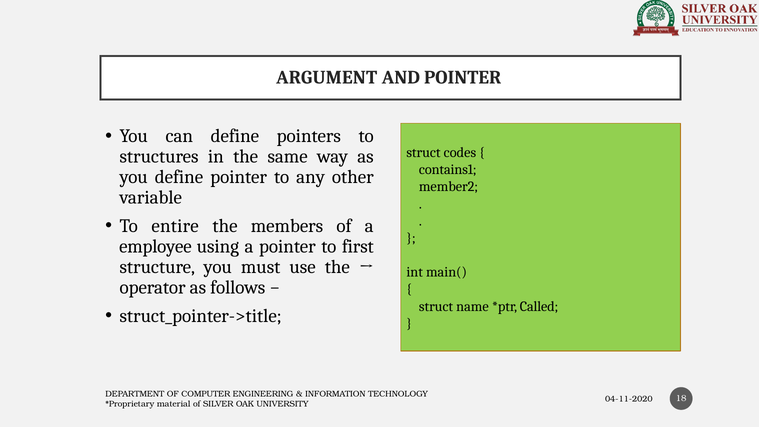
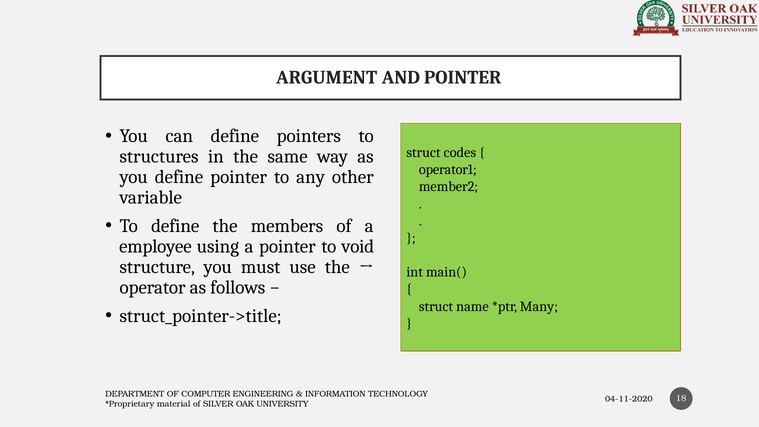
contains1: contains1 -> operator1 (448, 170)
To entire: entire -> define (175, 226)
first: first -> void (358, 246)
Called: Called -> Many (539, 306)
